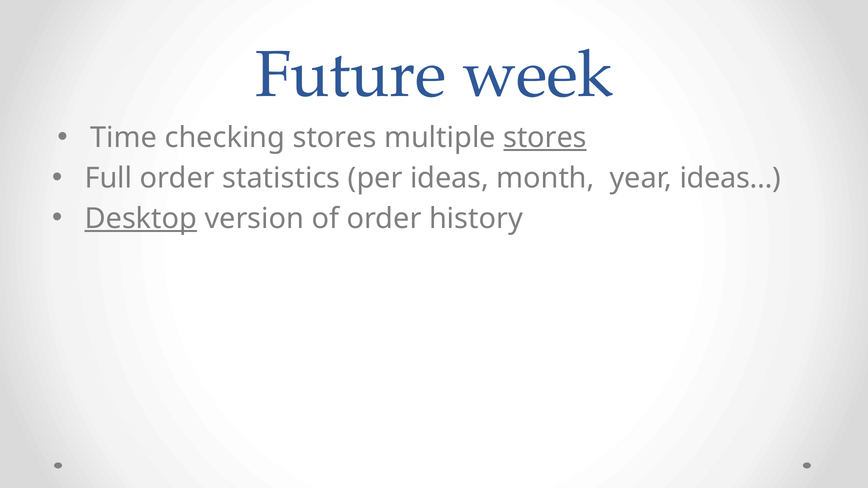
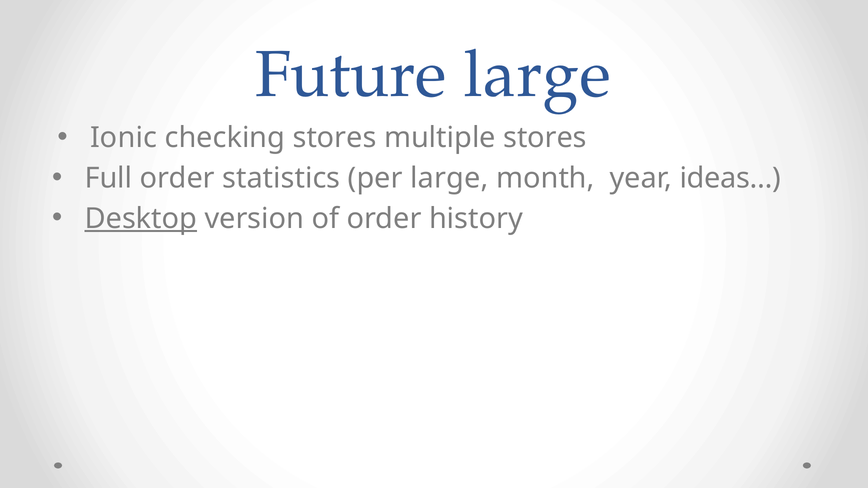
Future week: week -> large (537, 75)
Time: Time -> Ionic (124, 138)
stores underline: present -> none (545, 138)
per ideas: ideas -> large (449, 178)
